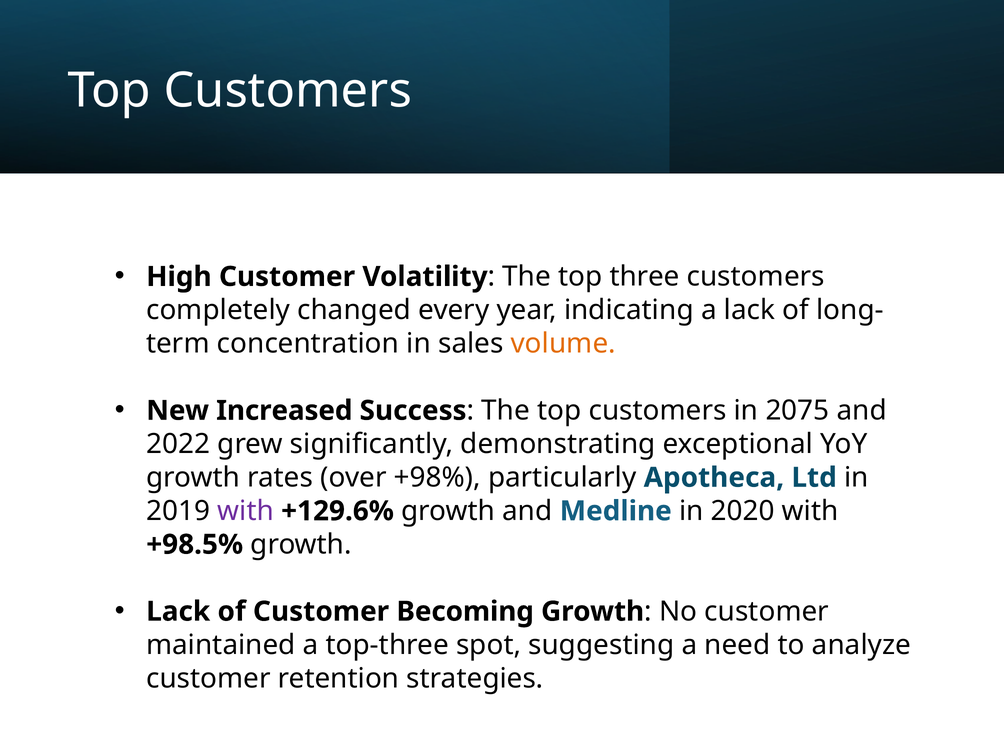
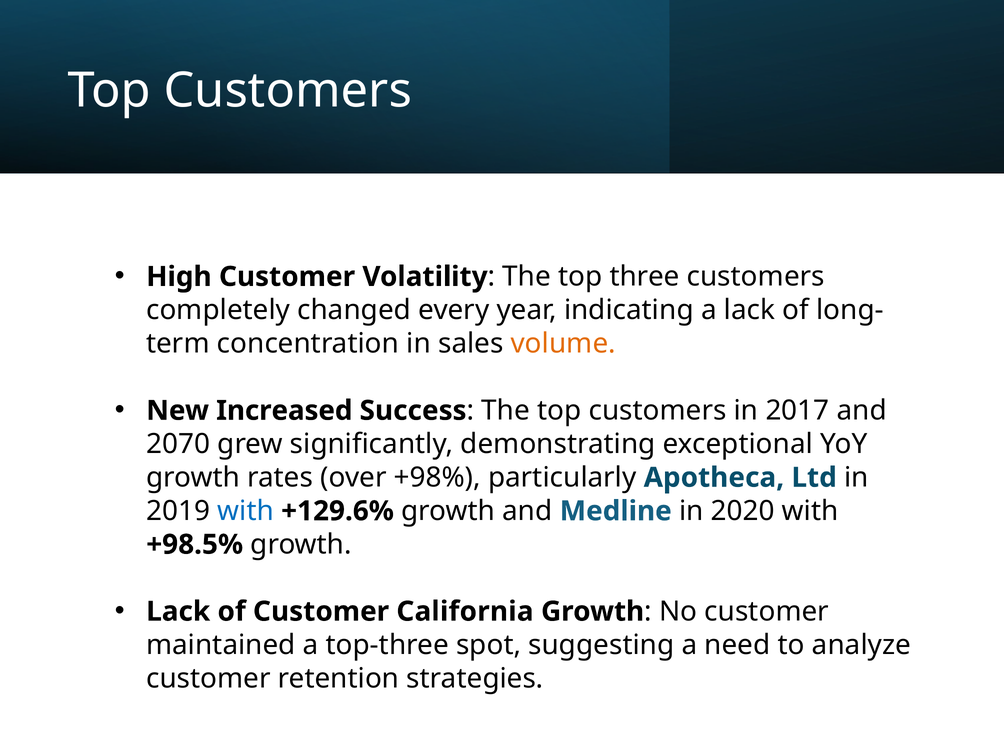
2075: 2075 -> 2017 (797, 411)
2022: 2022 -> 2070 (178, 444)
with colour: purple -> blue (246, 511)
Becoming: Becoming -> California (465, 611)
